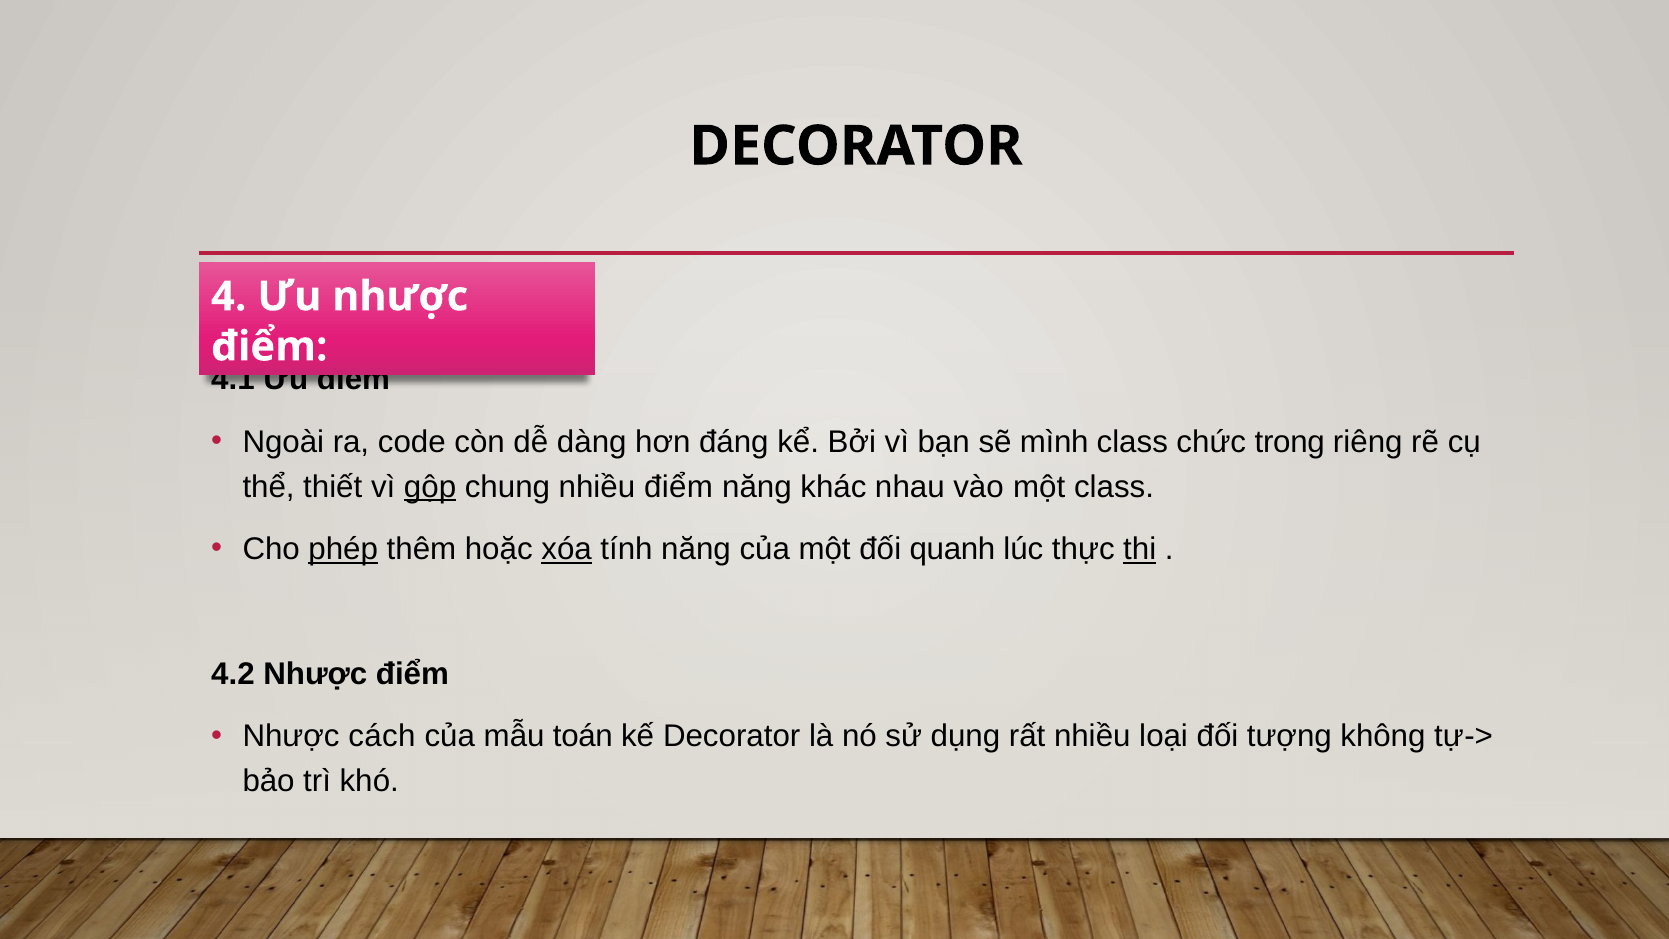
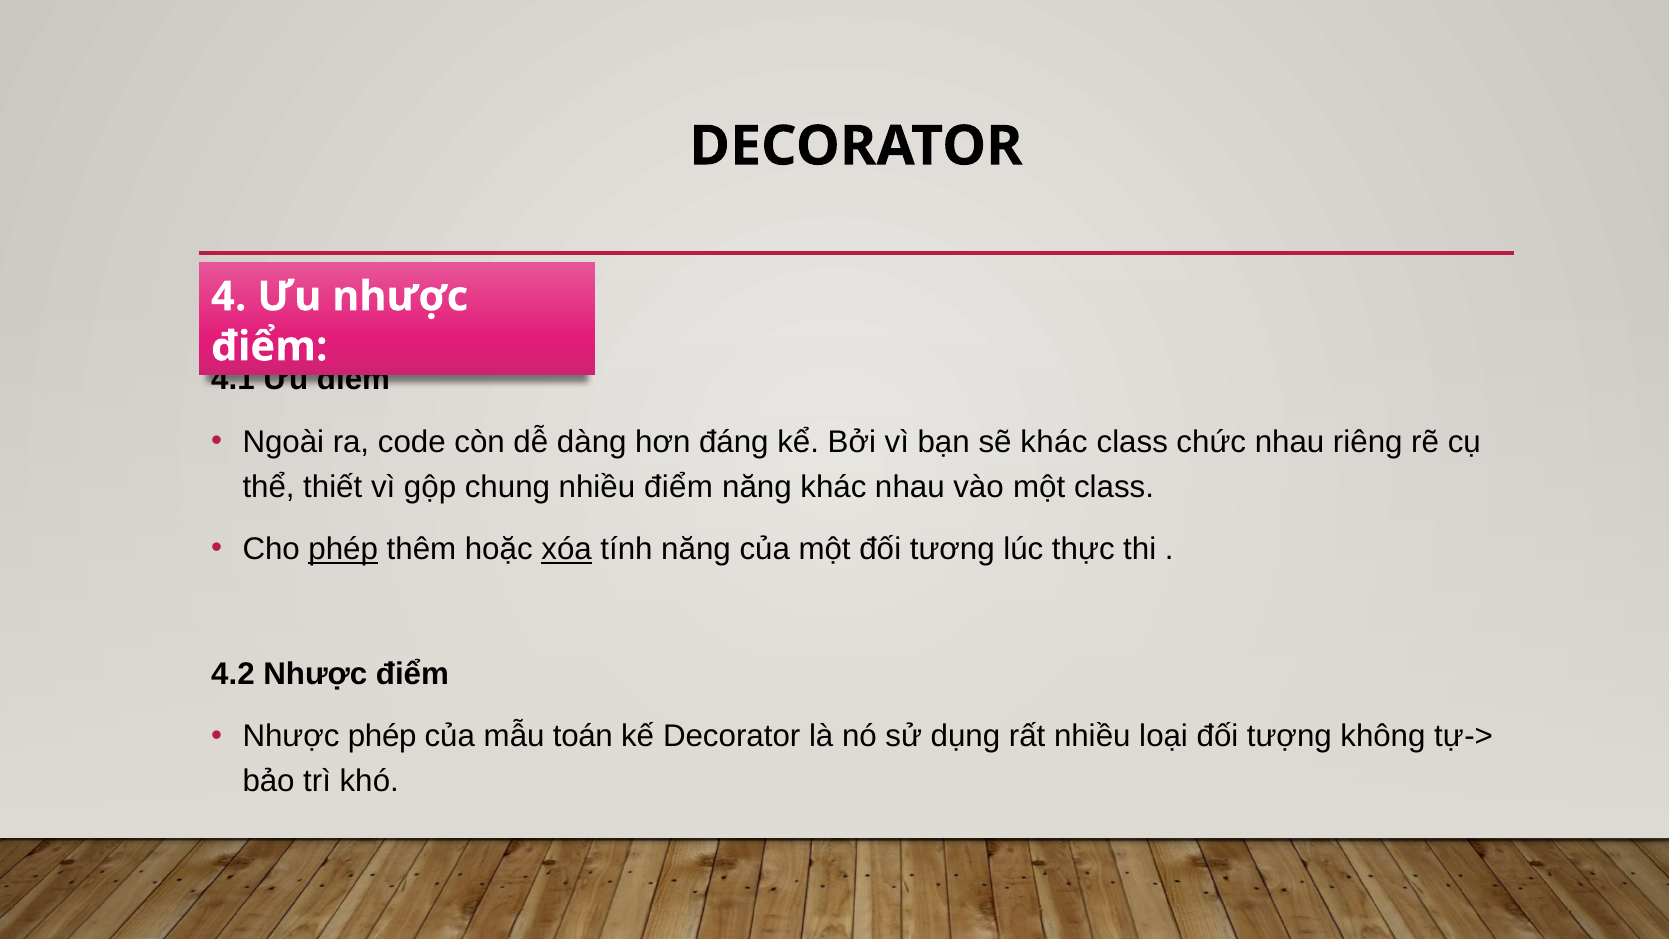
sẽ mình: mình -> khác (1054, 442)
chức trong: trong -> nhau (1290, 442)
gộp underline: present -> none (430, 487)
quanh: quanh -> tương (952, 549)
thi underline: present -> none (1140, 549)
Nhược cách: cách -> phép (382, 736)
